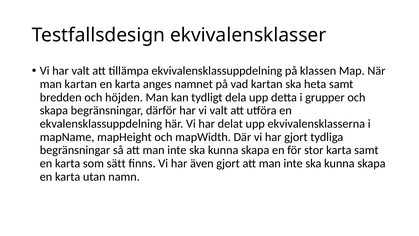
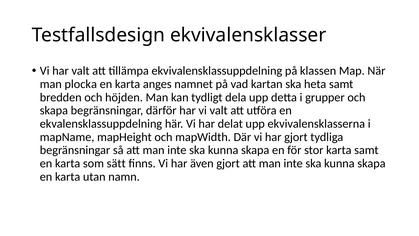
man kartan: kartan -> plocka (81, 84)
